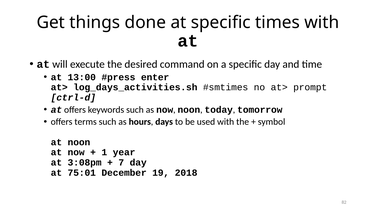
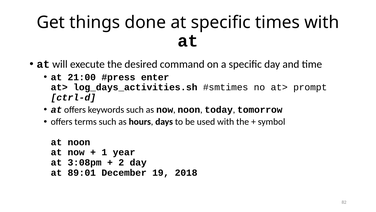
13:00: 13:00 -> 21:00 (82, 77)
7: 7 -> 2 (121, 162)
75:01: 75:01 -> 89:01 (82, 172)
